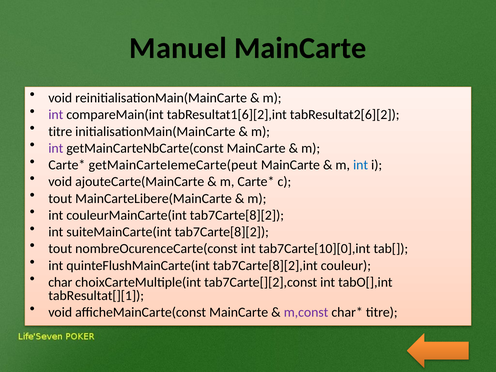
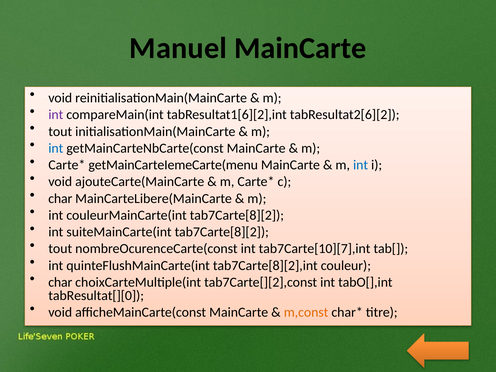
titre: titre -> tout (60, 131)
int colour: purple -> blue (56, 148)
getMainCarteIemeCarte(peut: getMainCarteIemeCarte(peut -> getMainCarteIemeCarte(menu (173, 165)
tout: tout -> char (60, 198)
tab7Carte[10][0],int: tab7Carte[10][0],int -> tab7Carte[10][7],int (315, 249)
tabResultat[][1: tabResultat[][1 -> tabResultat[][0 (96, 296)
m,const colour: purple -> orange (306, 312)
